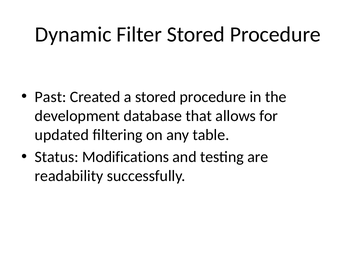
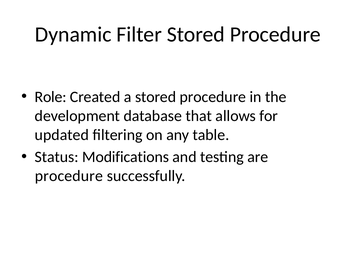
Past: Past -> Role (51, 97)
readability: readability -> procedure (69, 176)
